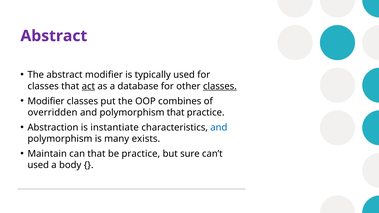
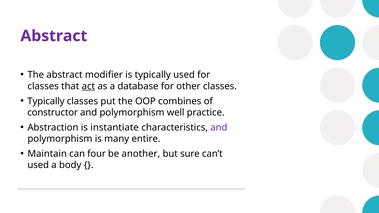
classes underline: present -> none (220, 86)
Modifier: Modifier -> Typically (46, 101)
overridden: overridden -> constructor (53, 113)
polymorphism that: that -> well (176, 113)
and colour: blue -> purple (219, 128)
exists: exists -> entire (146, 139)
can that: that -> four (97, 154)
be practice: practice -> another (141, 154)
